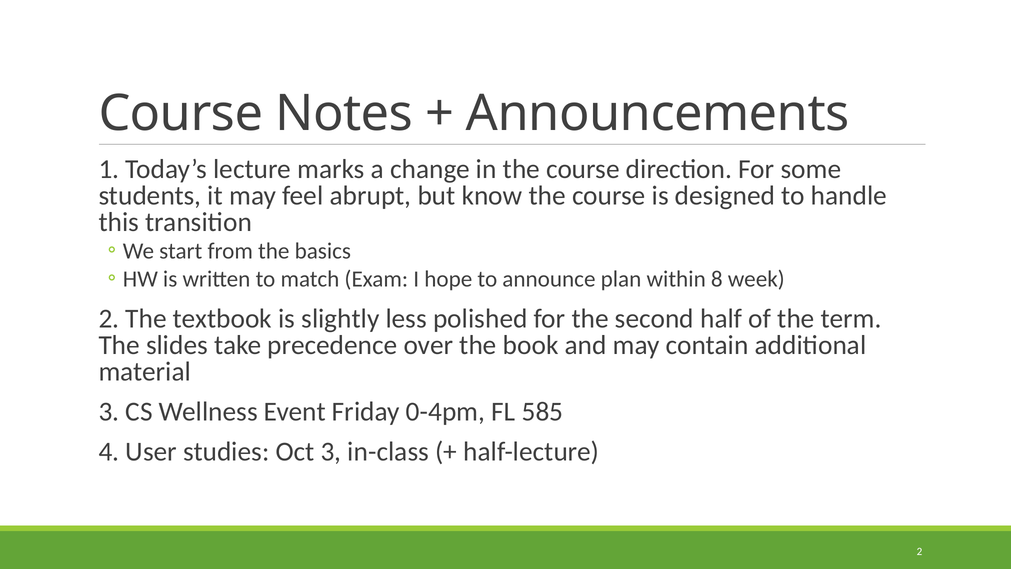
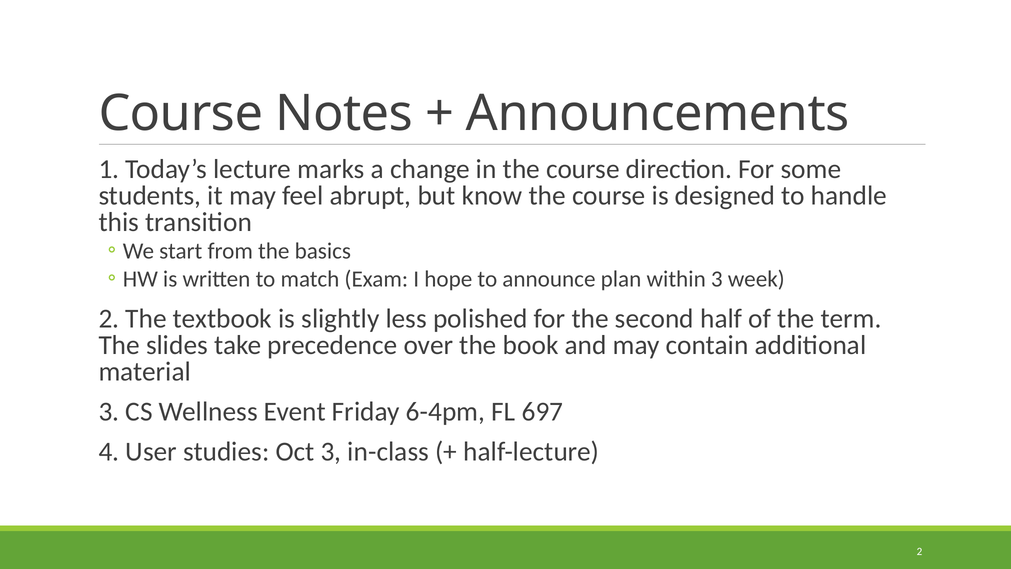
within 8: 8 -> 3 (717, 279)
0-4pm: 0-4pm -> 6-4pm (446, 411)
585: 585 -> 697 (542, 411)
